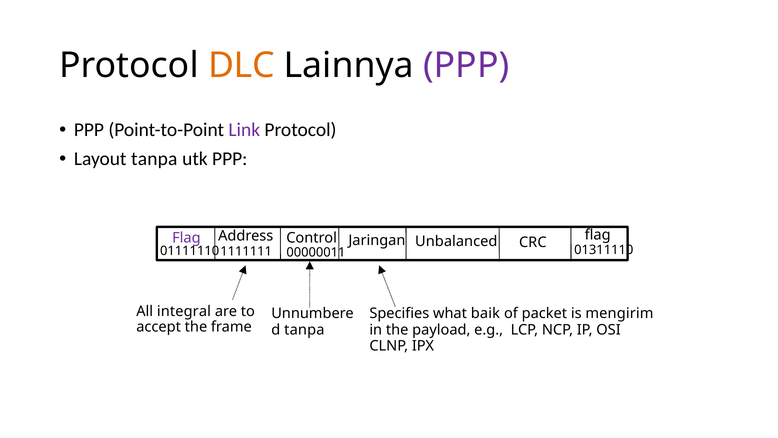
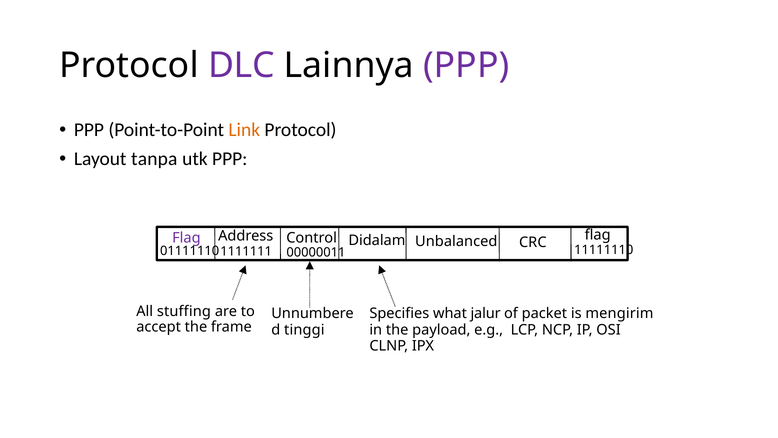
DLC colour: orange -> purple (241, 65)
Link colour: purple -> orange (244, 130)
Jaringan: Jaringan -> Didalam (377, 240)
01311110: 01311110 -> 11111110 (604, 250)
integral: integral -> stuffing (184, 311)
baik: baik -> jalur (486, 313)
tanpa: tanpa -> tinggi (304, 329)
